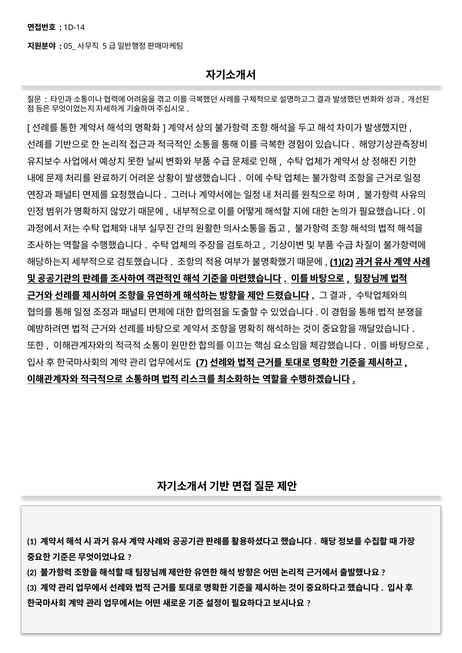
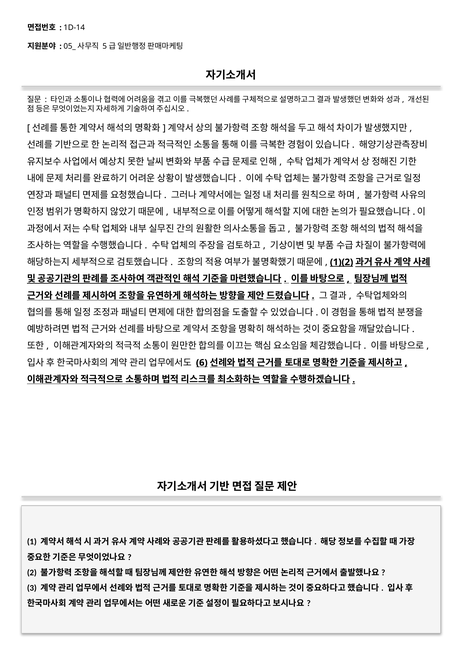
7: 7 -> 6 (202, 363)
